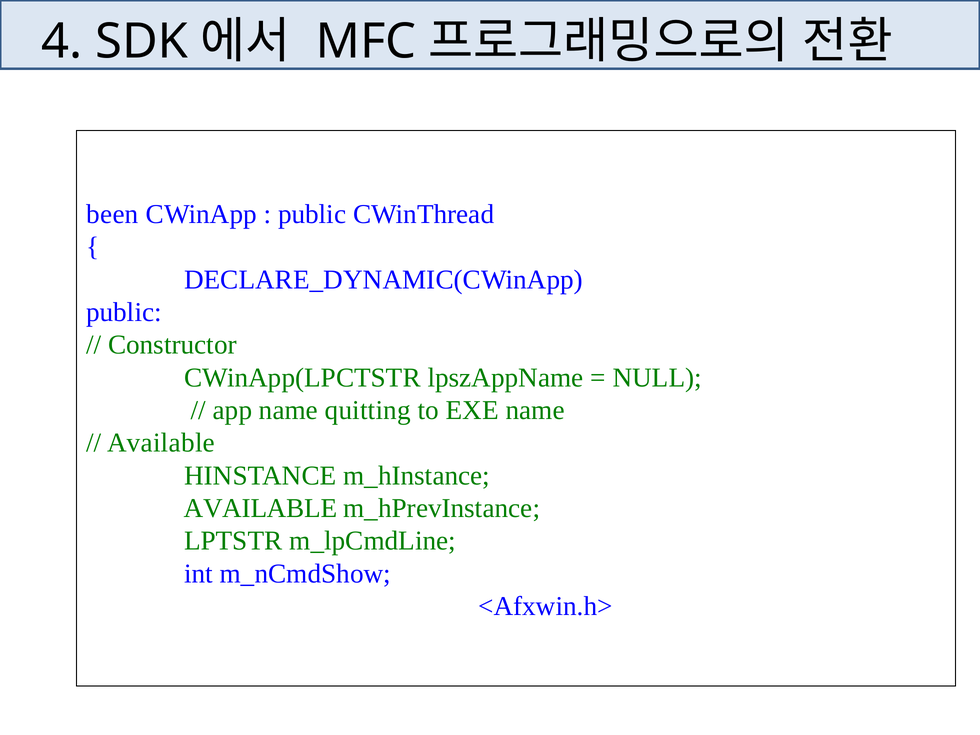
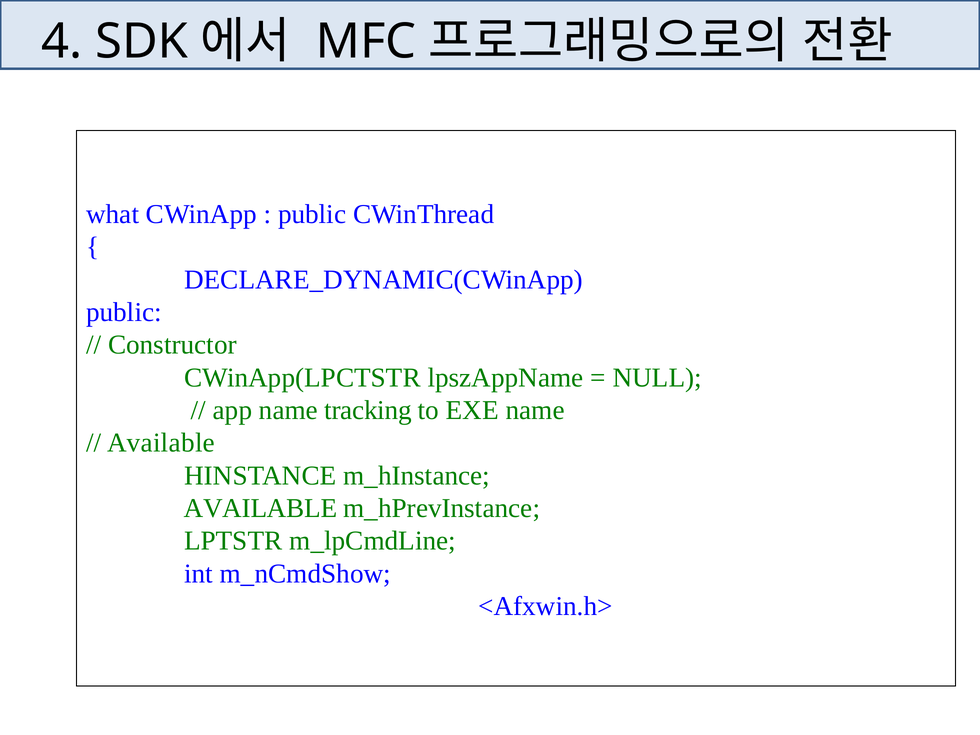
been: been -> what (113, 214)
quitting: quitting -> tracking (368, 410)
